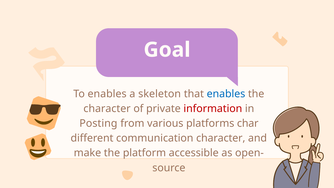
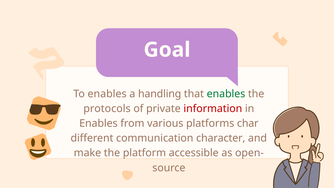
skeleton: skeleton -> handling (160, 94)
enables colour: blue -> green (226, 94)
character: character -> protocols (107, 109)
Posting: Posting -> Enables (98, 123)
